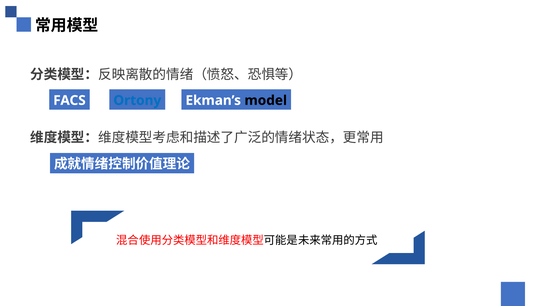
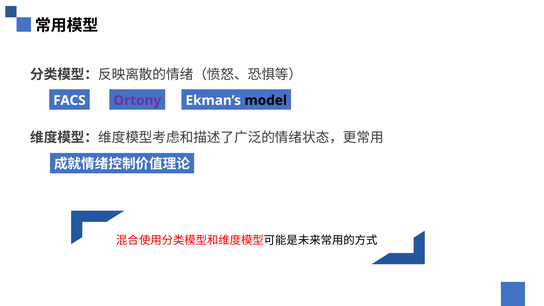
Ortony colour: blue -> purple (137, 100)
